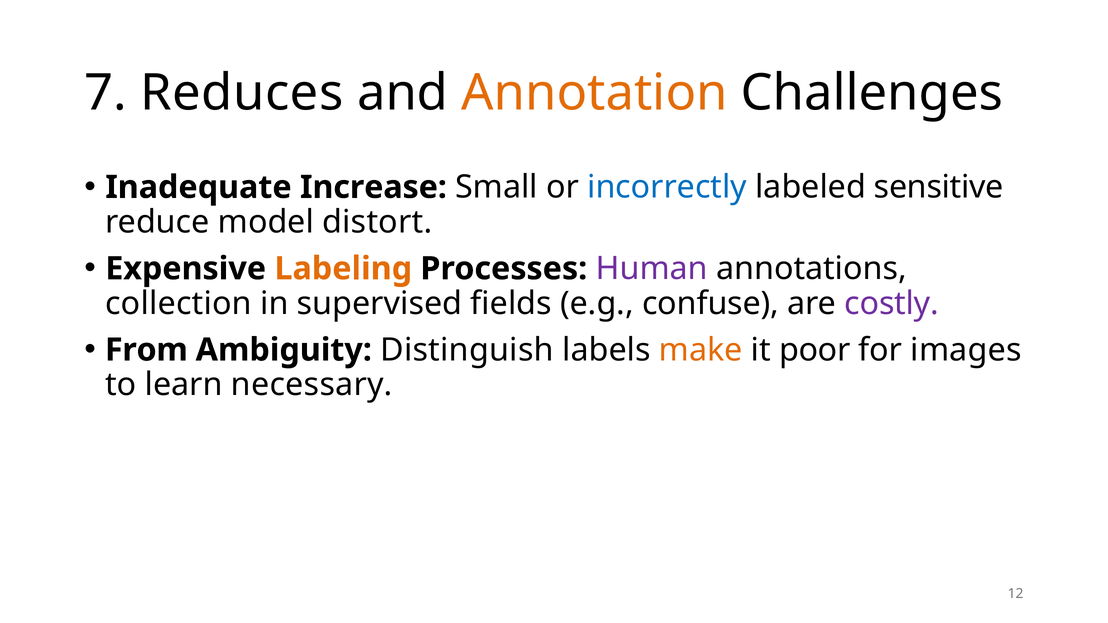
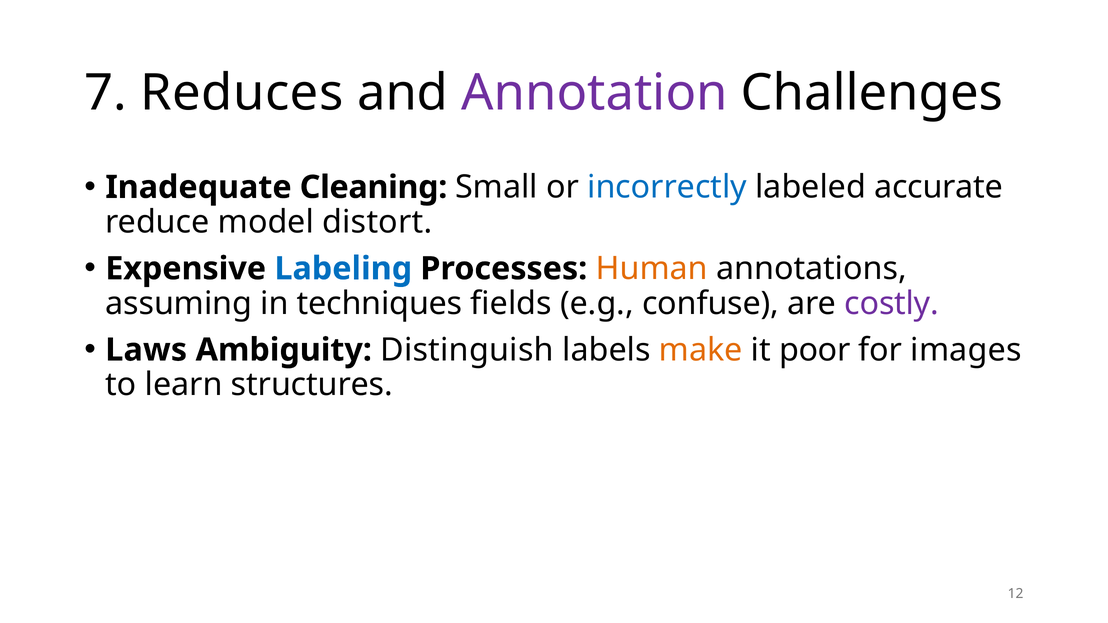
Annotation colour: orange -> purple (594, 93)
Increase: Increase -> Cleaning (374, 187)
sensitive: sensitive -> accurate (939, 187)
Labeling colour: orange -> blue (343, 269)
Human colour: purple -> orange (652, 269)
collection: collection -> assuming (179, 304)
supervised: supervised -> techniques (380, 304)
From: From -> Laws (146, 350)
necessary: necessary -> structures (312, 385)
